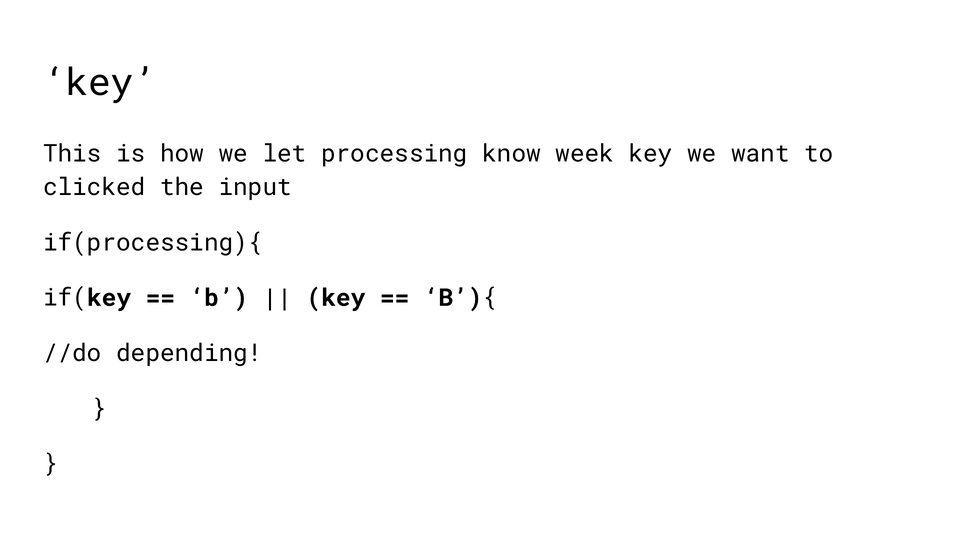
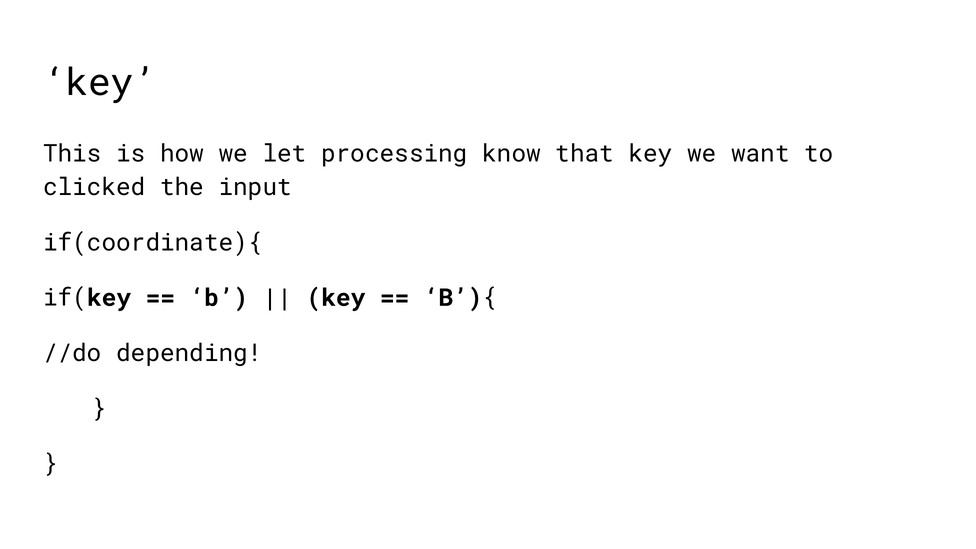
week: week -> that (585, 153)
if(processing){: if(processing){ -> if(coordinate){ (153, 242)
